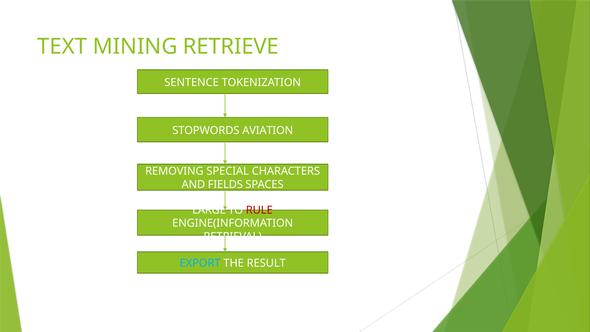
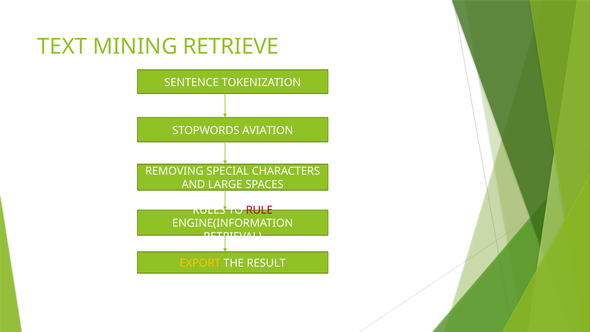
FIELDS: FIELDS -> LARGE (225, 184)
LARGE: LARGE -> RULES (209, 210)
EXPORT colour: light blue -> yellow (200, 263)
